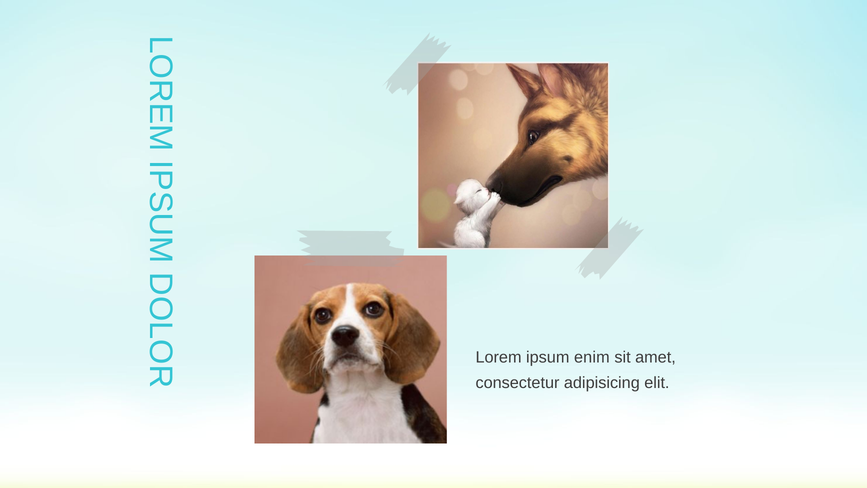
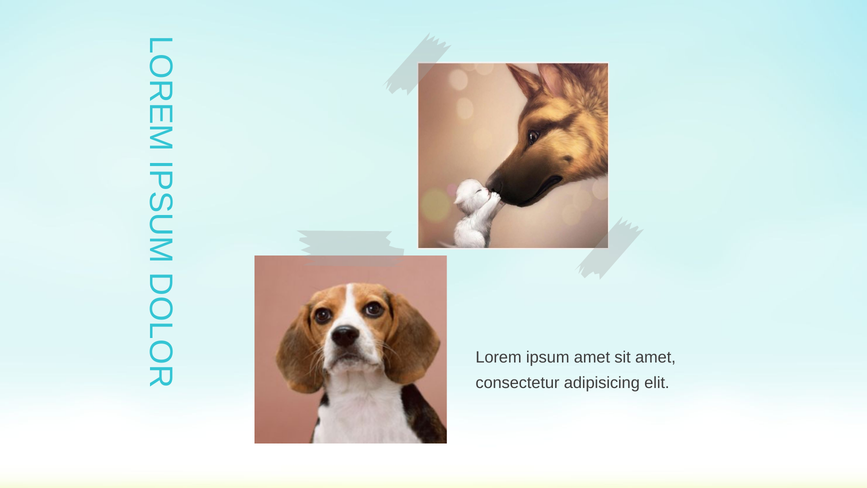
ipsum enim: enim -> amet (592, 357)
